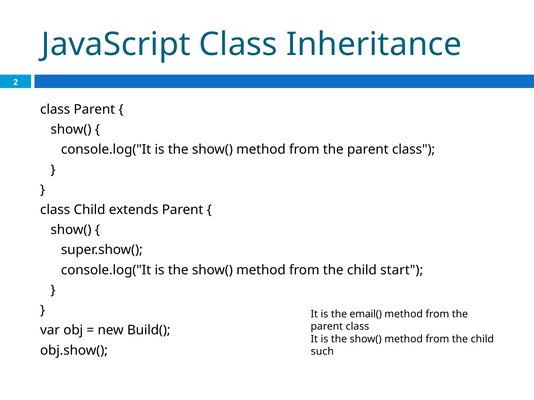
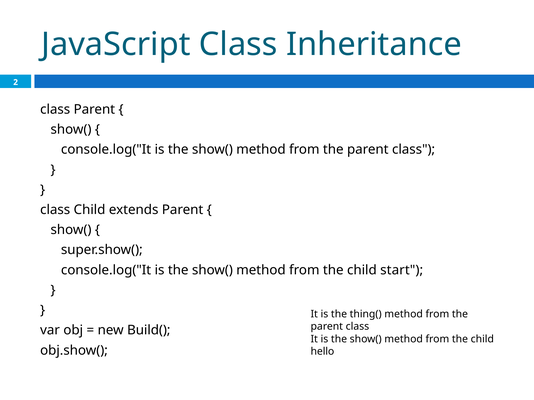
email(: email( -> thing( (366, 314)
such: such -> hello (322, 352)
